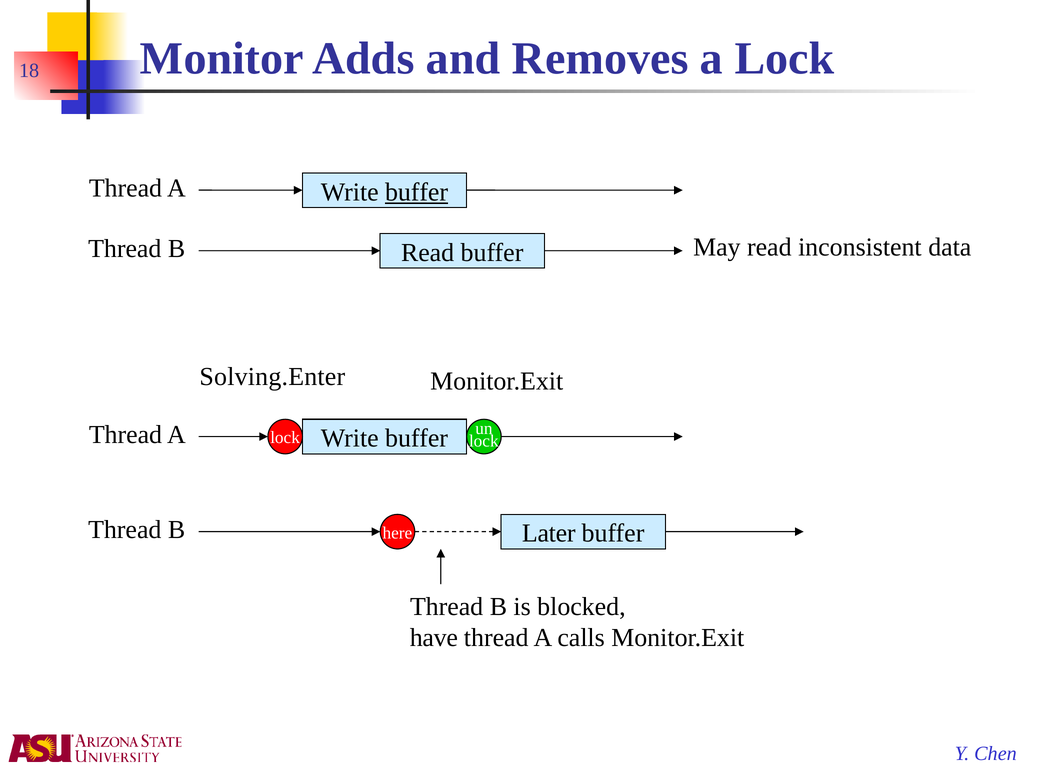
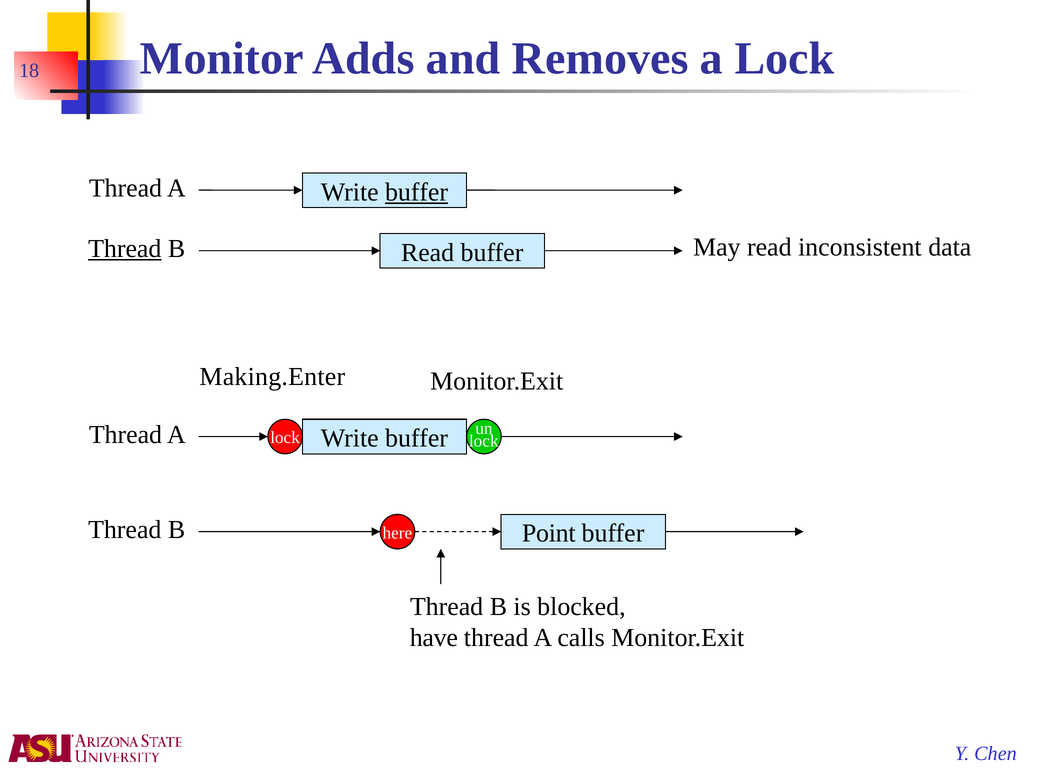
Thread underline: none -> present (125, 249)
Solving.Enter: Solving.Enter -> Making.Enter (272, 377)
Later: Later -> Point (549, 533)
